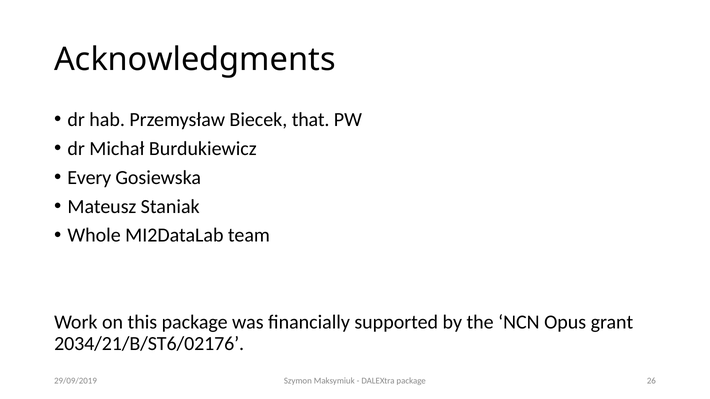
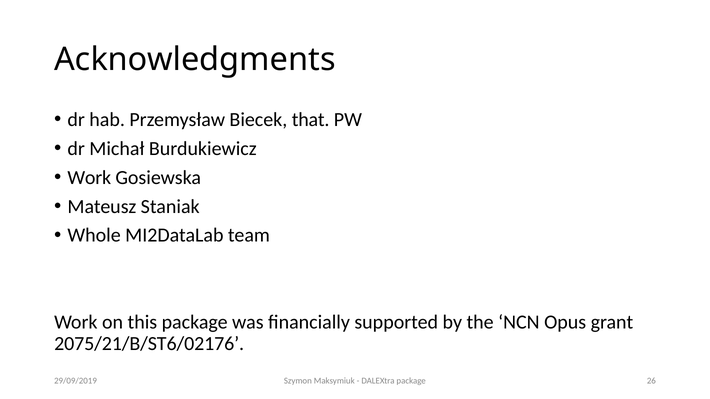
Every: Every -> Work (89, 178)
2034/21/B/ST6/02176: 2034/21/B/ST6/02176 -> 2075/21/B/ST6/02176 (149, 344)
